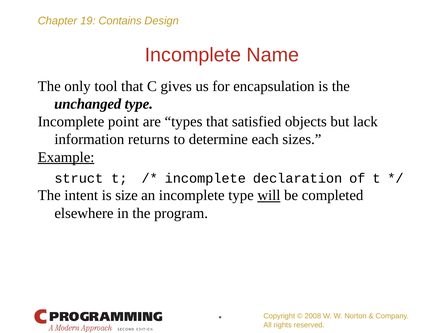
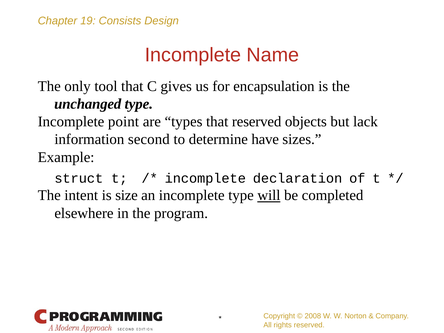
Contains: Contains -> Consists (120, 21)
that satisfied: satisfied -> reserved (257, 122)
returns: returns -> second (149, 139)
each: each -> have (265, 139)
Example underline: present -> none (66, 157)
